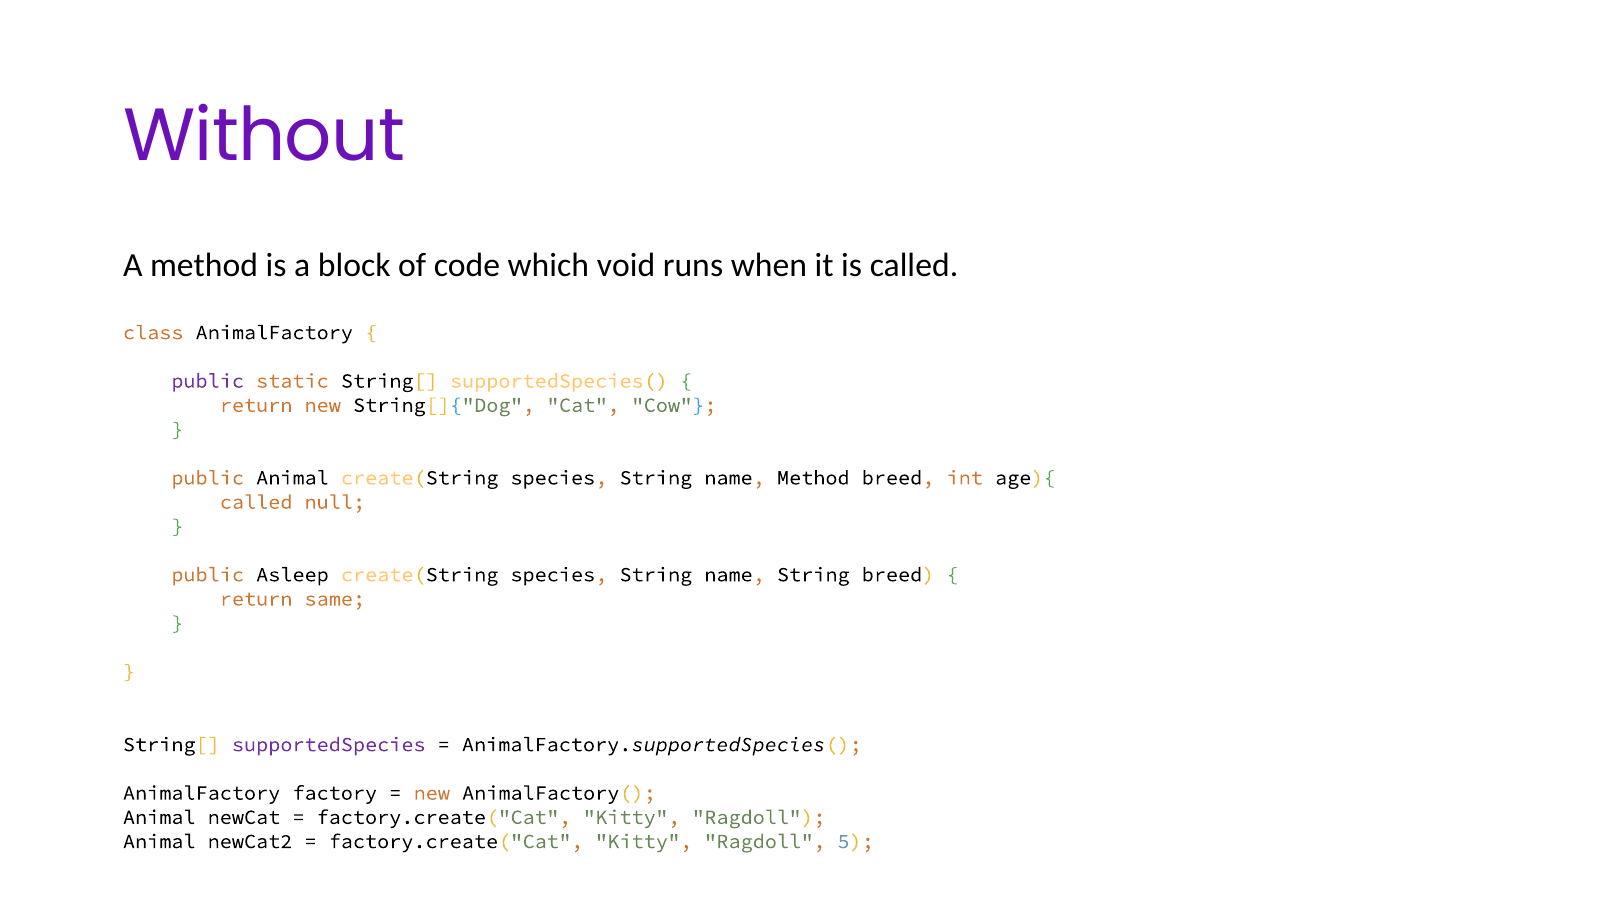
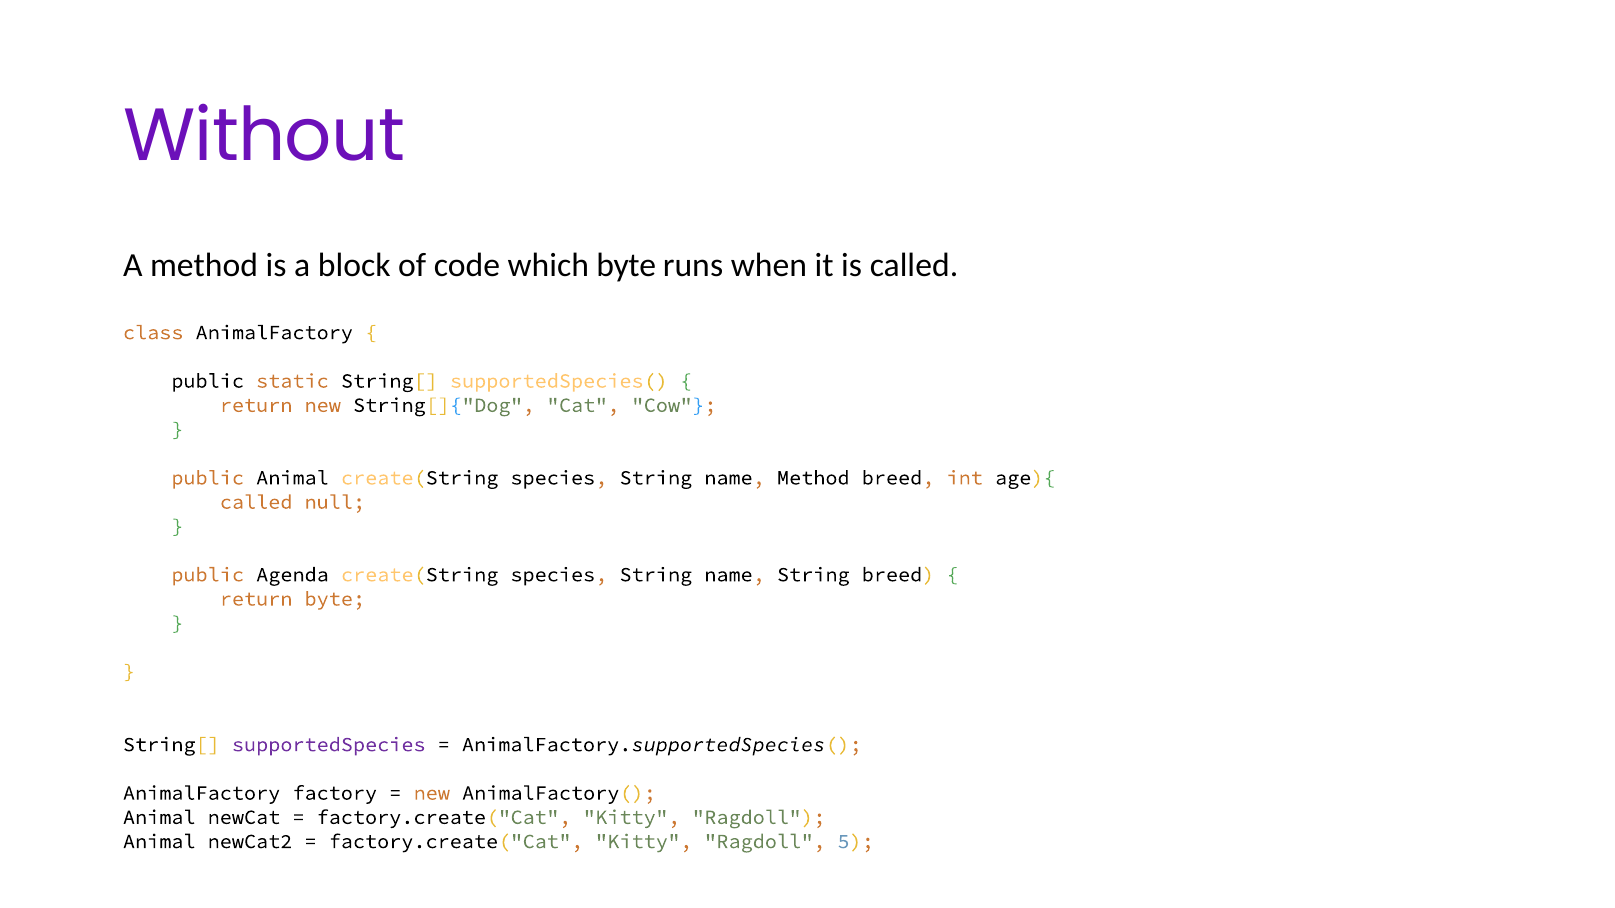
which void: void -> byte (626, 266)
public colour: purple -> black (208, 381)
Asleep: Asleep -> Agenda (292, 575)
return same: same -> byte (335, 599)
